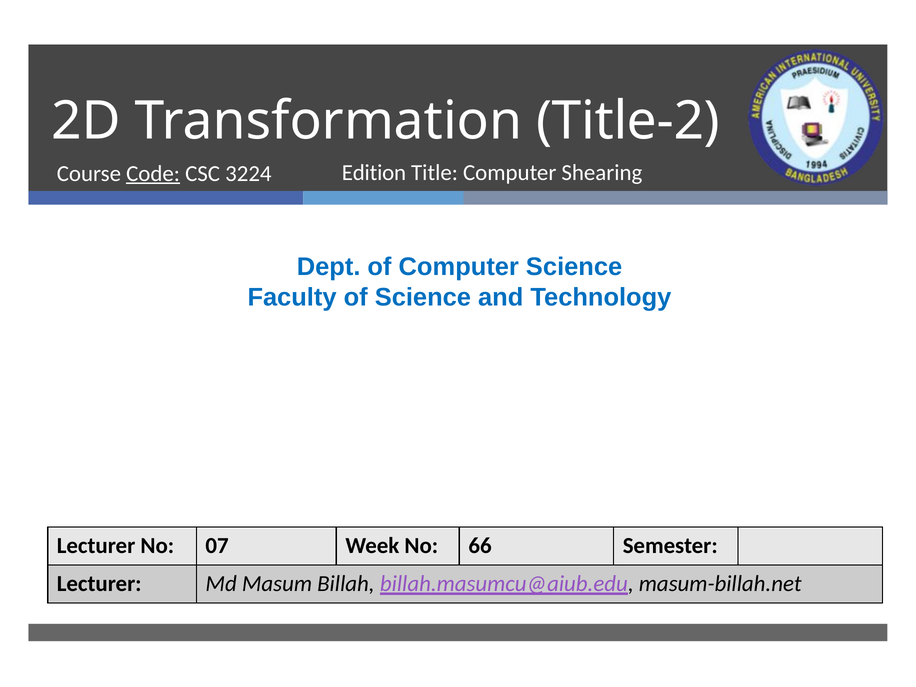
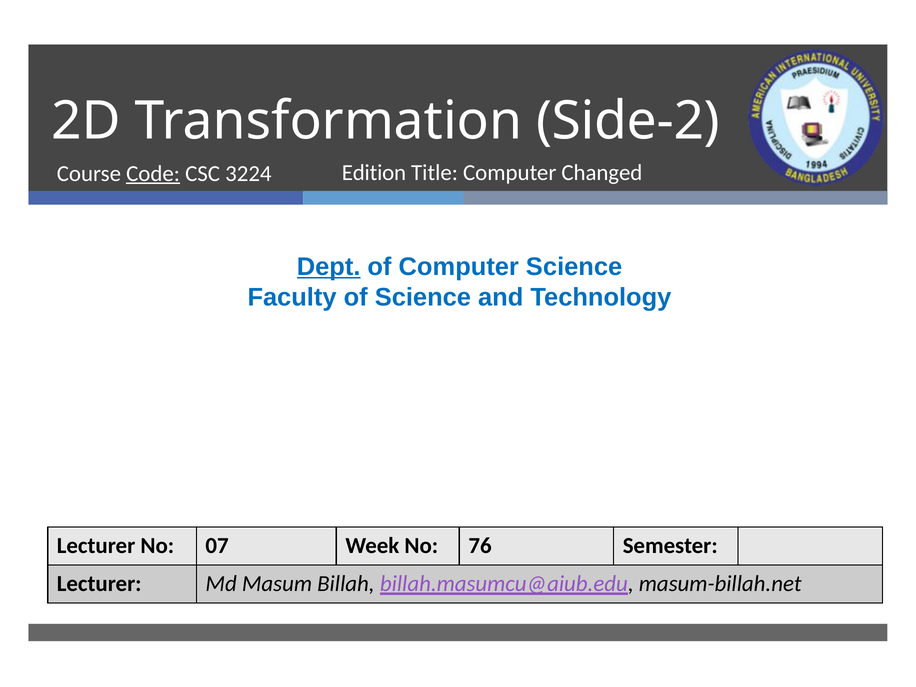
Title-2: Title-2 -> Side-2 (628, 121)
Shearing: Shearing -> Changed (602, 173)
Dept underline: none -> present (329, 267)
66: 66 -> 76 (480, 546)
